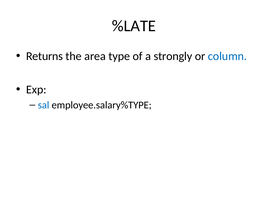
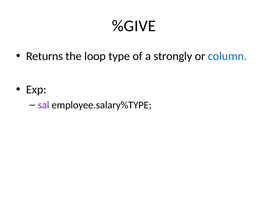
%LATE: %LATE -> %GIVE (134, 26)
area: area -> loop (95, 56)
sal colour: blue -> purple (44, 105)
